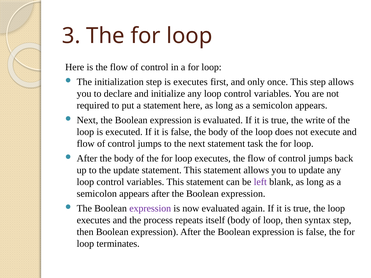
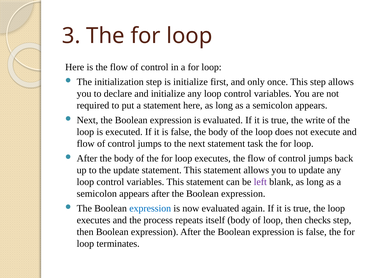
is executes: executes -> initialize (191, 82)
expression colour: purple -> blue (150, 209)
syntax: syntax -> checks (318, 220)
